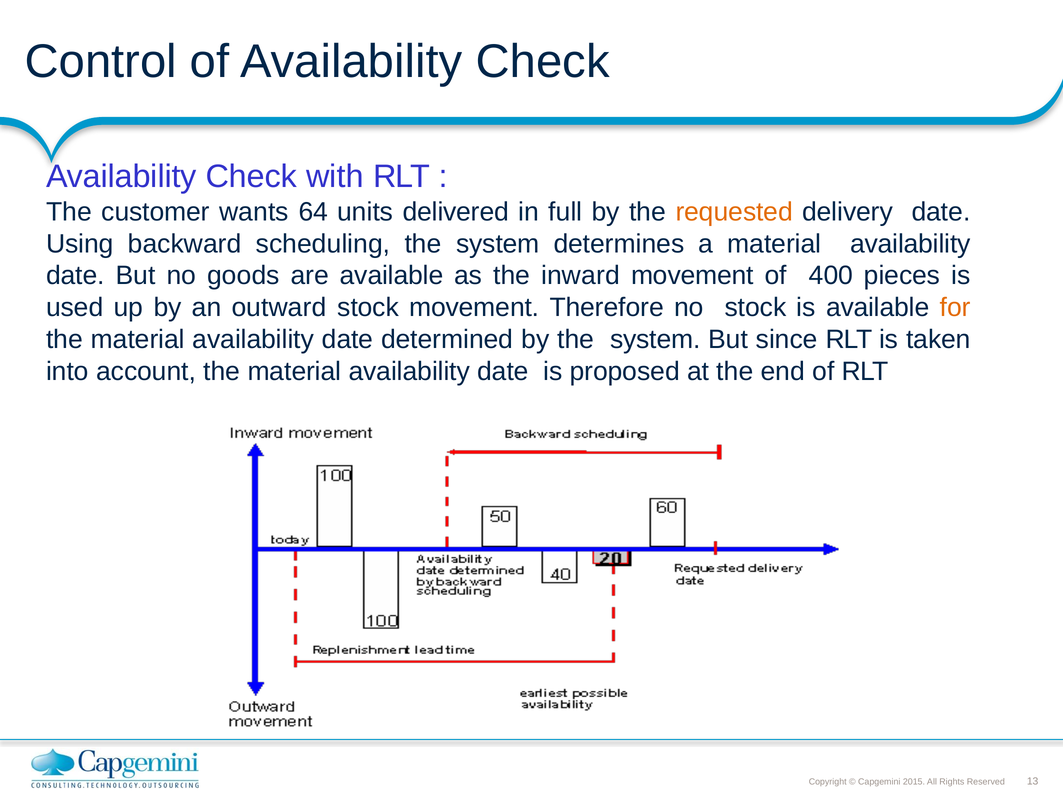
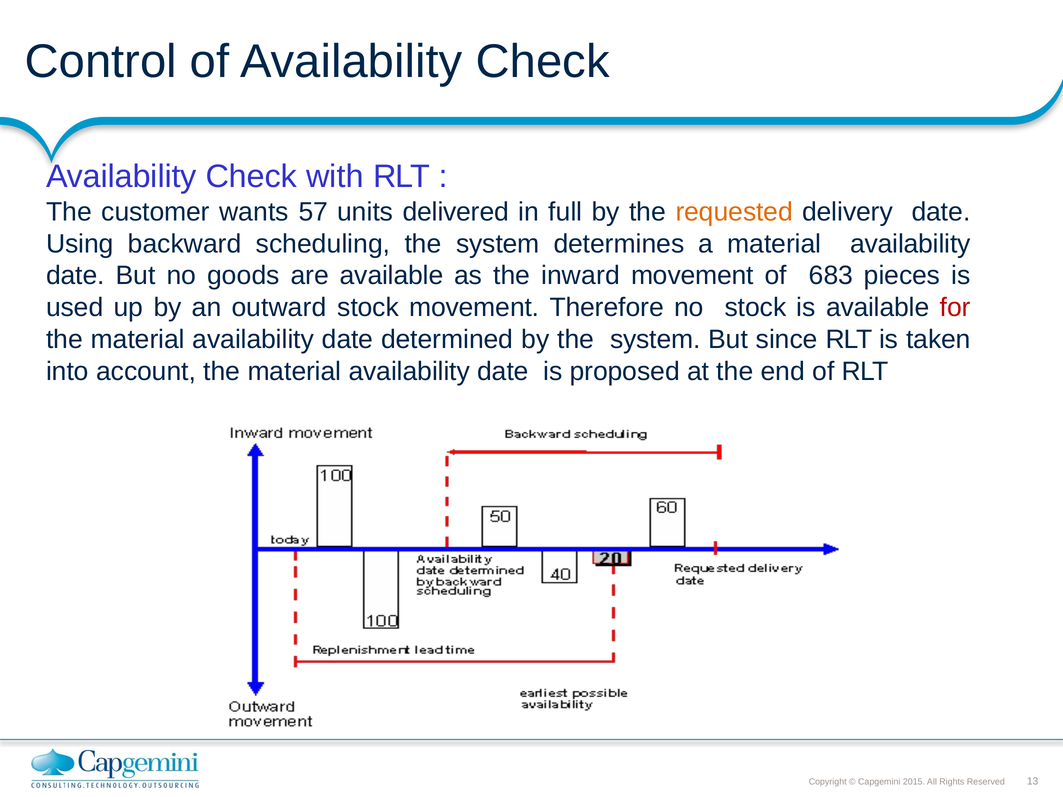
64: 64 -> 57 (313, 212)
400: 400 -> 683 (831, 276)
for colour: orange -> red (955, 308)
